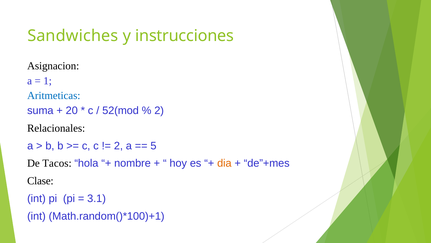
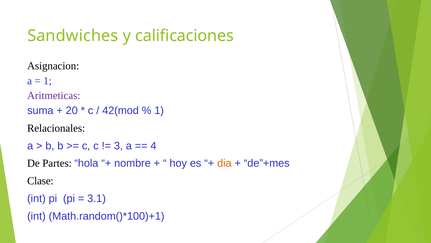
instrucciones: instrucciones -> calificaciones (185, 36)
Aritmeticas colour: blue -> purple (54, 95)
52(mod: 52(mod -> 42(mod (121, 110)
2: 2 -> 1 (159, 110)
2: 2 -> 3 (118, 145)
5: 5 -> 4 (153, 145)
Tacos: Tacos -> Partes (57, 163)
